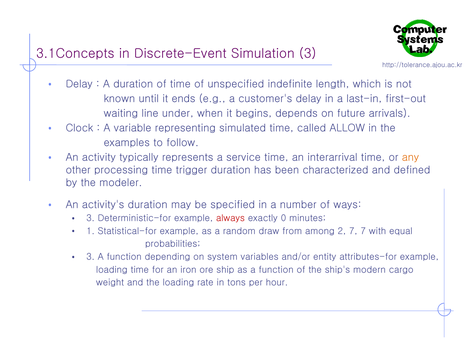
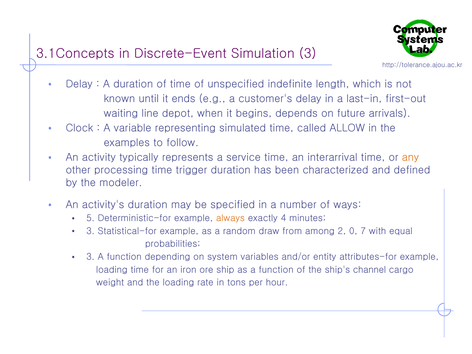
under: under -> depot (178, 113)
3: 3 -> 5 (90, 218)
always colour: red -> orange (230, 218)
0: 0 -> 4 (283, 218)
1: 1 -> 3 (90, 231)
2 7: 7 -> 0 (353, 231)
modern: modern -> channel (369, 270)
